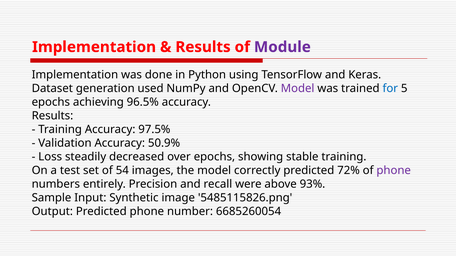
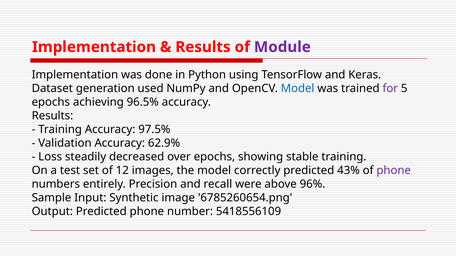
Model colour: purple -> blue (298, 89)
for colour: blue -> purple (390, 89)
50.9%: 50.9% -> 62.9% (164, 143)
54: 54 -> 12 (122, 171)
72%: 72% -> 43% (348, 171)
93%: 93% -> 96% (313, 184)
5485115826.png: 5485115826.png -> 6785260654.png (245, 198)
6685260054: 6685260054 -> 5418556109 (249, 212)
